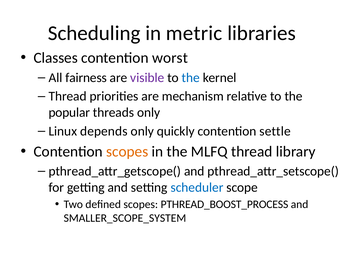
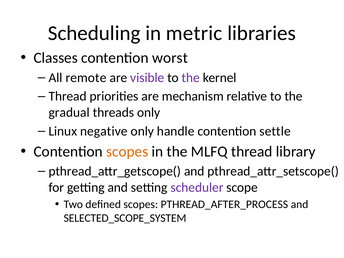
fairness: fairness -> remote (86, 78)
the colour: blue -> purple (191, 78)
popular: popular -> gradual (69, 112)
depends: depends -> negative (104, 131)
quickly: quickly -> handle (176, 131)
scheduler colour: blue -> purple (197, 187)
PTHREAD_BOOST_PROCESS: PTHREAD_BOOST_PROCESS -> PTHREAD_AFTER_PROCESS (224, 204)
SMALLER_SCOPE_SYSTEM: SMALLER_SCOPE_SYSTEM -> SELECTED_SCOPE_SYSTEM (125, 218)
